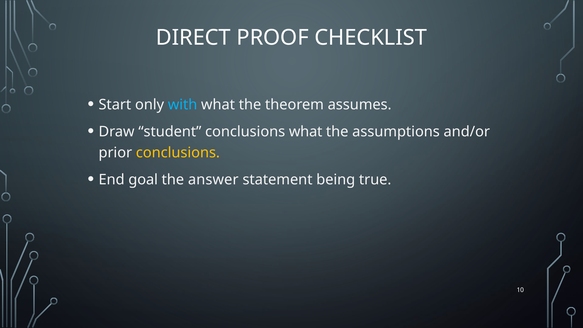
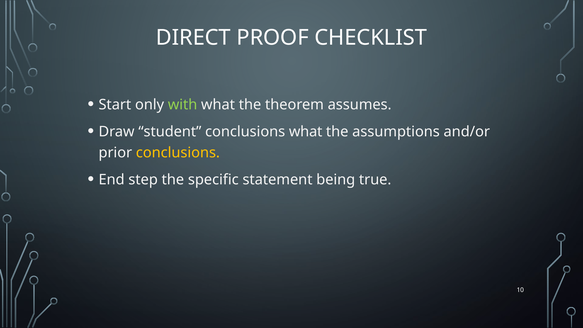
with colour: light blue -> light green (183, 105)
goal: goal -> step (143, 180)
answer: answer -> specific (213, 180)
